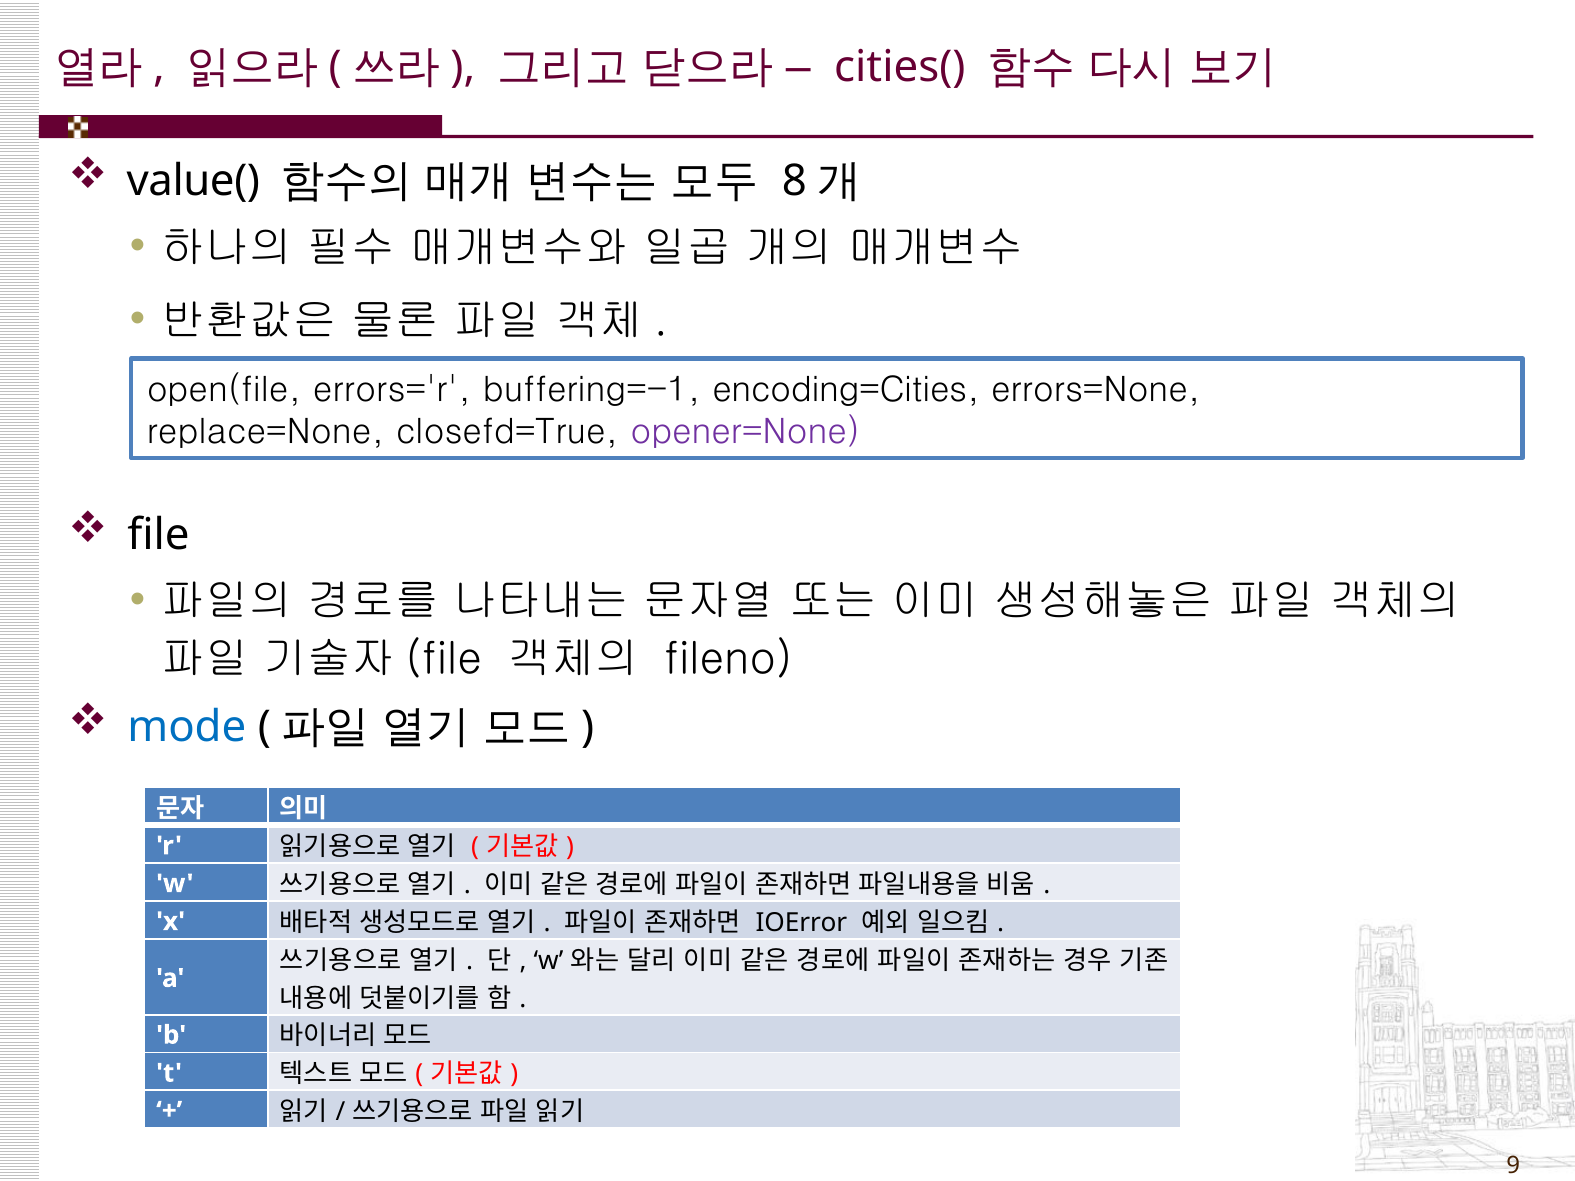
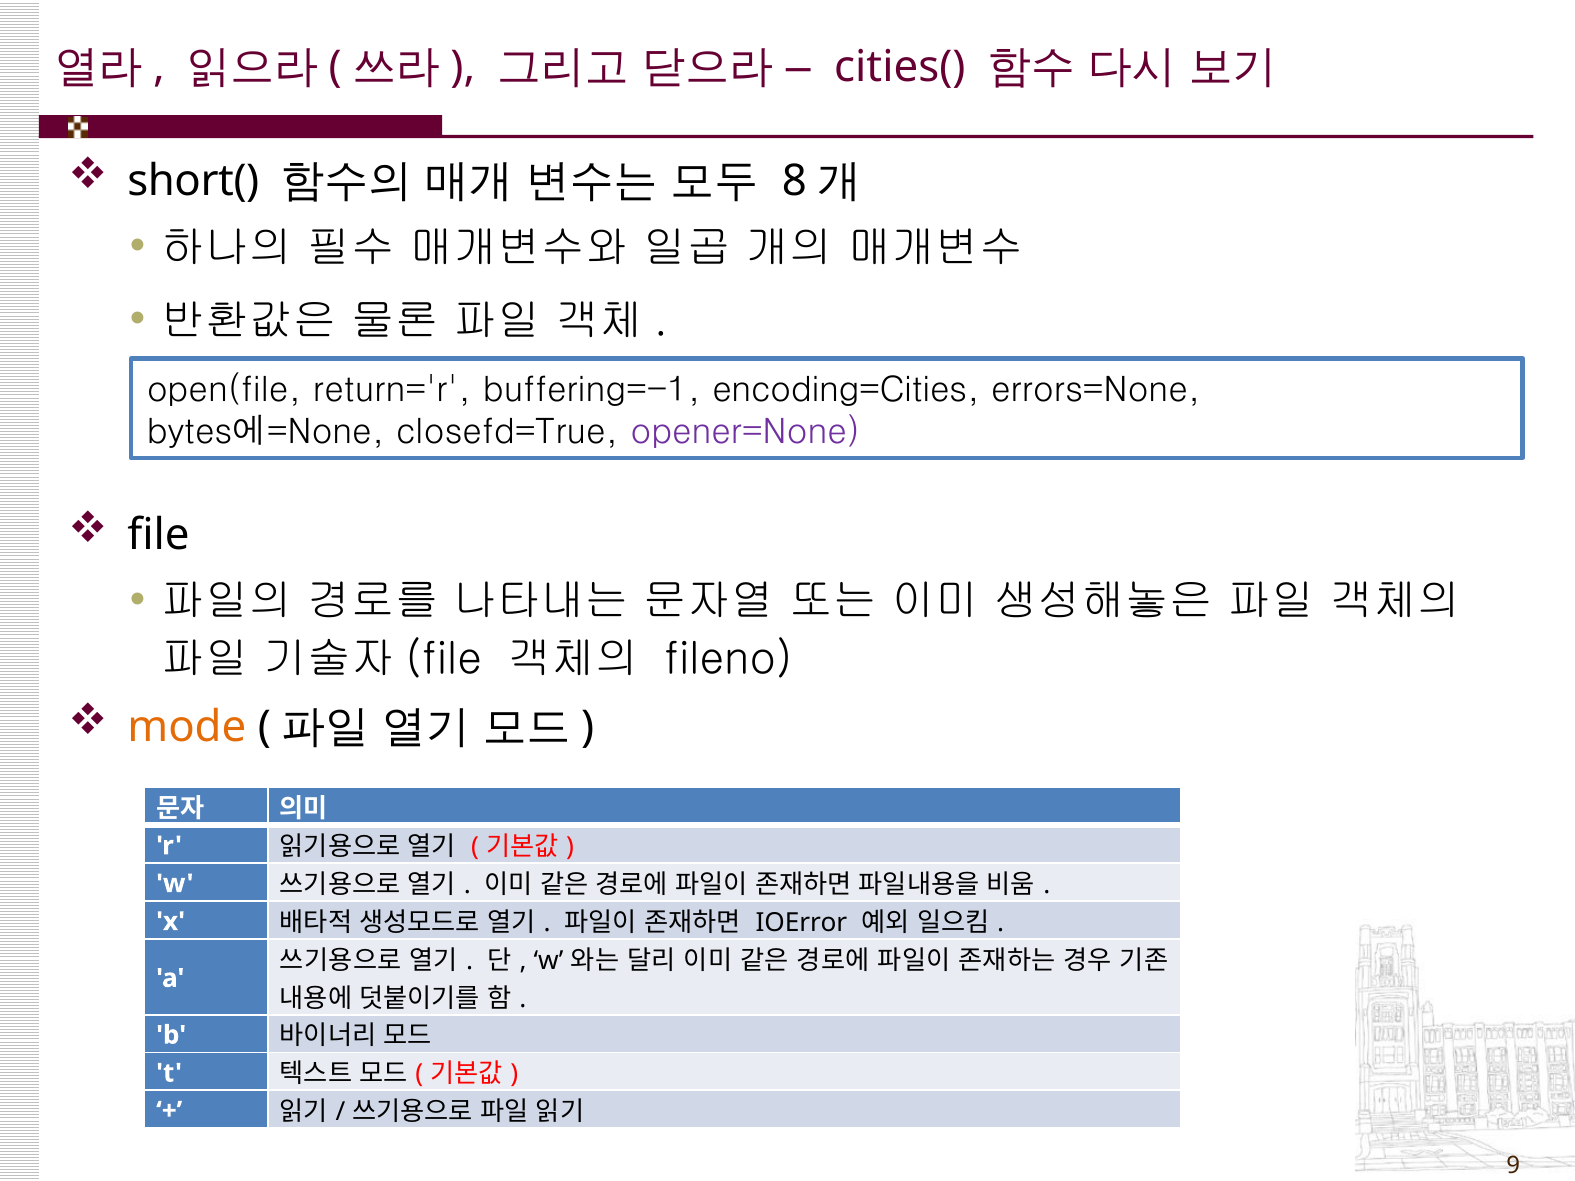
value(: value( -> short( (193, 182)
errors='r: errors='r -> return='r (392, 390)
replace=None: replace=None -> bytes에=None (266, 432)
mode colour: blue -> orange (187, 727)
